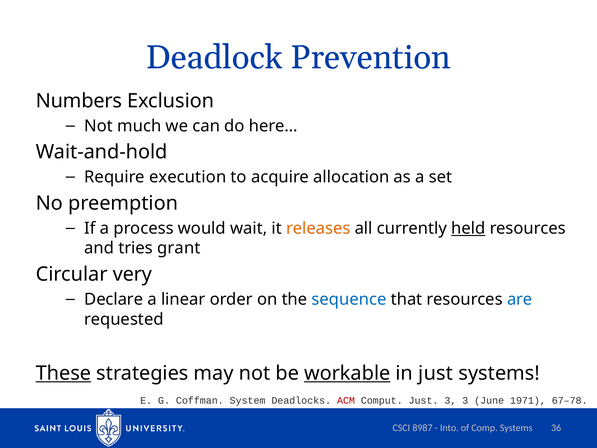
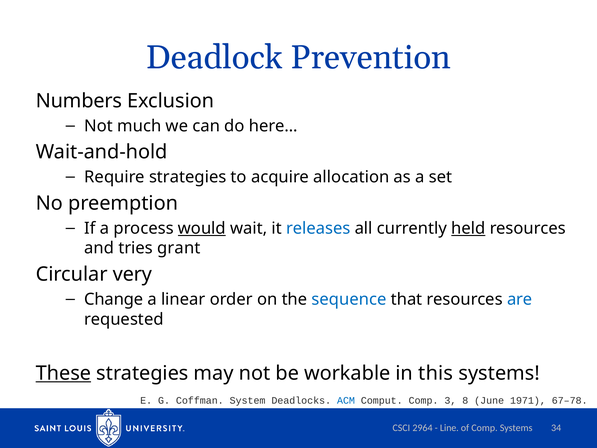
Require execution: execution -> strategies (188, 177)
would underline: none -> present (202, 228)
releases colour: orange -> blue (318, 228)
Declare: Declare -> Change (114, 299)
workable underline: present -> none (347, 373)
in just: just -> this (436, 373)
ACM colour: red -> blue (346, 400)
Comput Just: Just -> Comp (424, 400)
3 3: 3 -> 8 (465, 400)
8987: 8987 -> 2964 (422, 427)
Into: Into -> Line (449, 427)
36: 36 -> 34 (556, 427)
